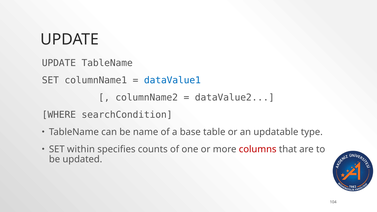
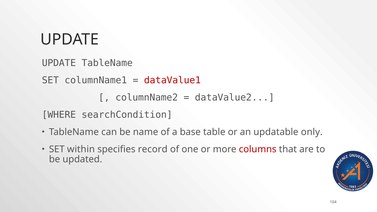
dataValue1 colour: blue -> red (172, 80)
type: type -> only (312, 132)
counts: counts -> record (153, 149)
